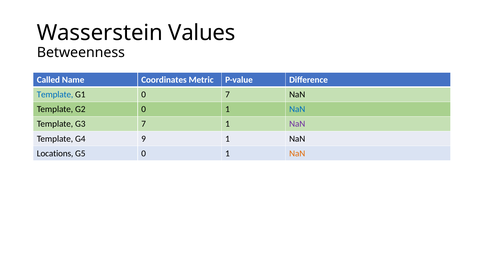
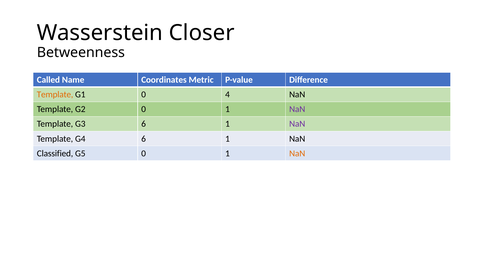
Values: Values -> Closer (202, 33)
Template colour: blue -> orange (55, 95)
0 7: 7 -> 4 (227, 95)
NaN colour: blue -> purple (297, 109)
G3 7: 7 -> 6 (144, 124)
G4 9: 9 -> 6 (144, 139)
Locations: Locations -> Classified (55, 154)
